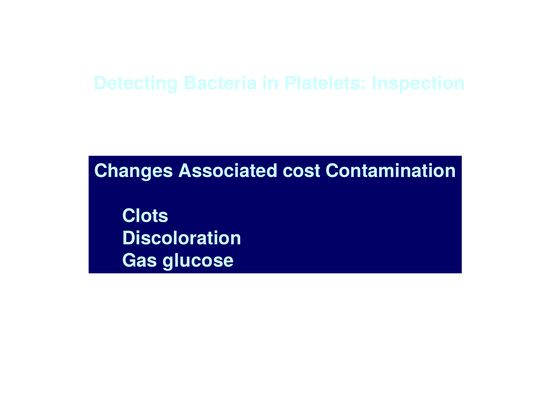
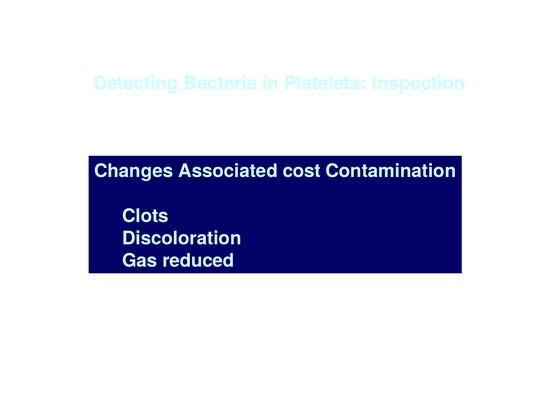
glucose: glucose -> reduced (198, 261)
